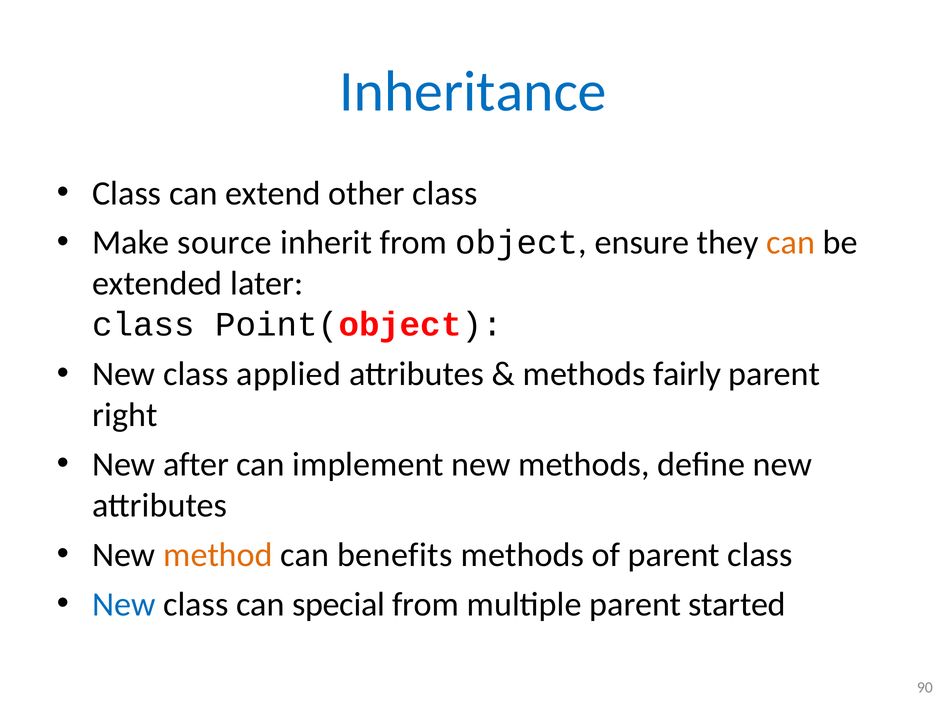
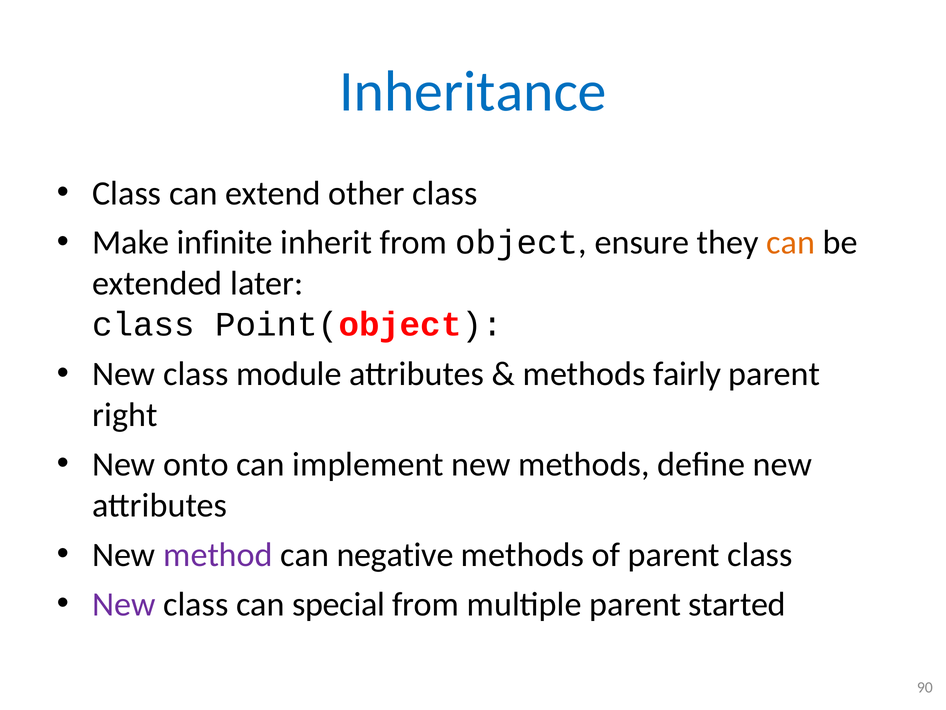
source: source -> infinite (225, 243)
applied: applied -> module (289, 374)
after: after -> onto (196, 464)
method colour: orange -> purple (218, 555)
benefits: benefits -> negative (395, 555)
New colour: blue -> purple (124, 604)
